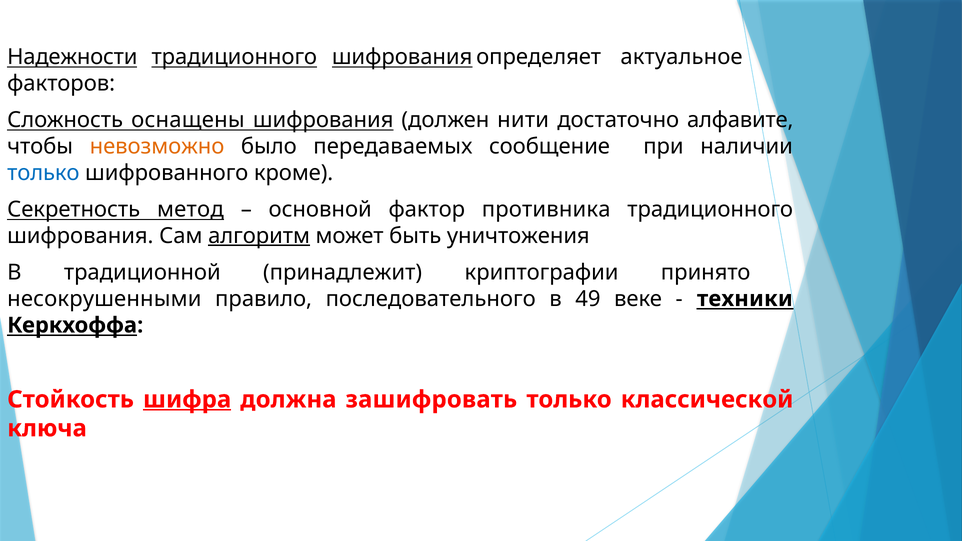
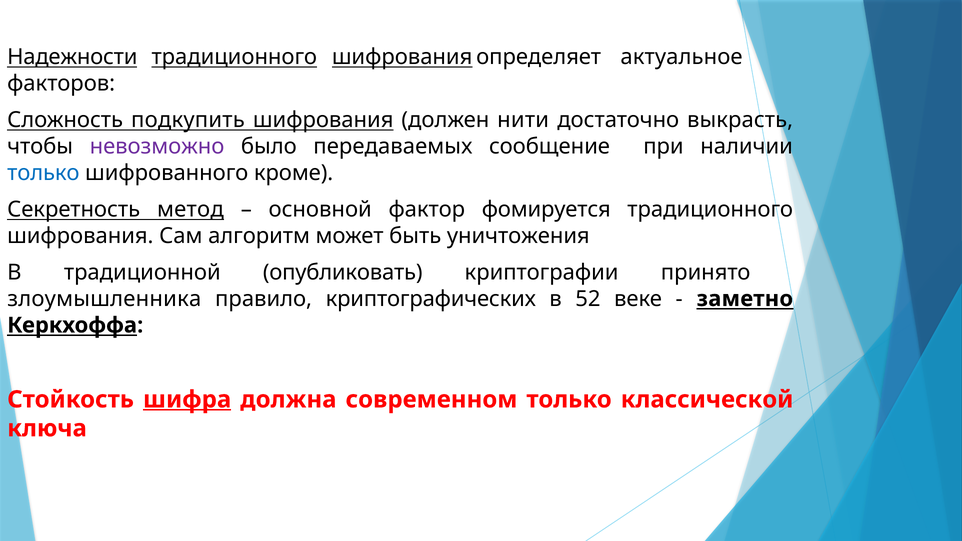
оснащены: оснащены -> подкупить (188, 120)
алфавите: алфавите -> выкрасть (740, 120)
невозможно colour: orange -> purple (157, 147)
противника: противника -> фомируется (546, 210)
алгоритм underline: present -> none (259, 236)
принадлежит: принадлежит -> опубликовать (343, 272)
несокрушенными: несокрушенными -> злоумышленника (104, 299)
последовательного: последовательного -> криптографических (431, 299)
49: 49 -> 52 (588, 299)
техники: техники -> заметно (745, 299)
зашифровать: зашифровать -> современном (431, 400)
